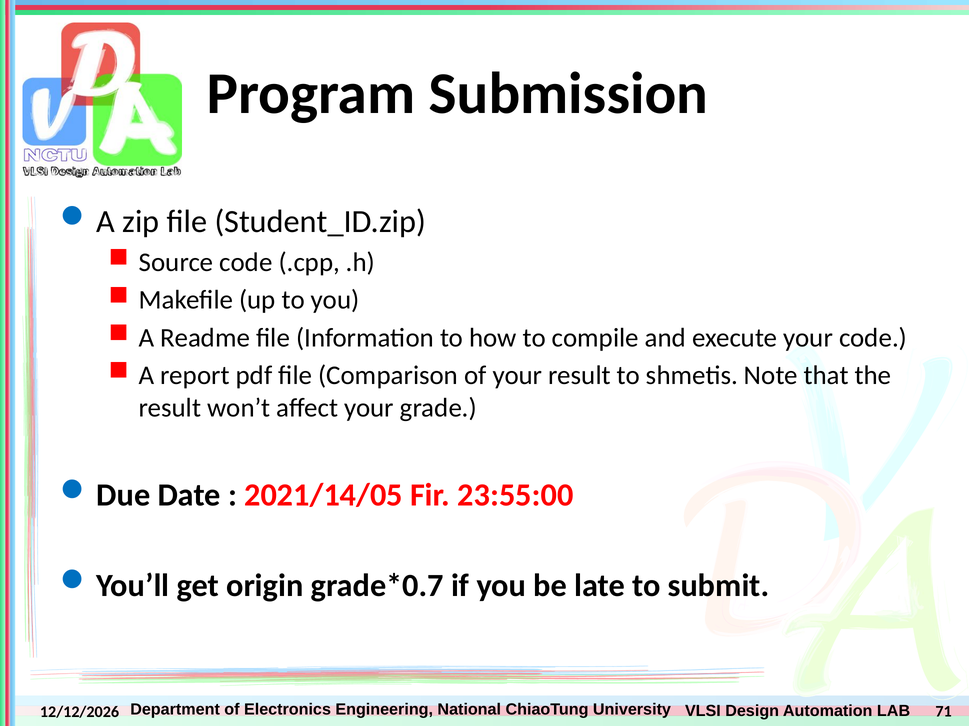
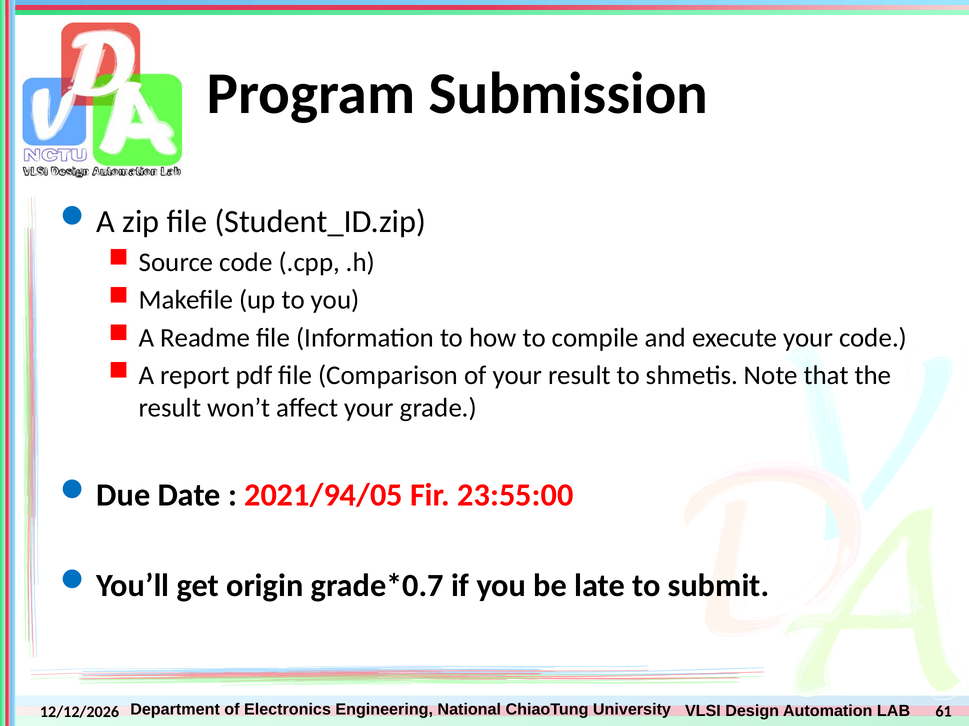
2021/14/05: 2021/14/05 -> 2021/94/05 (324, 496)
71: 71 -> 61 (944, 712)
